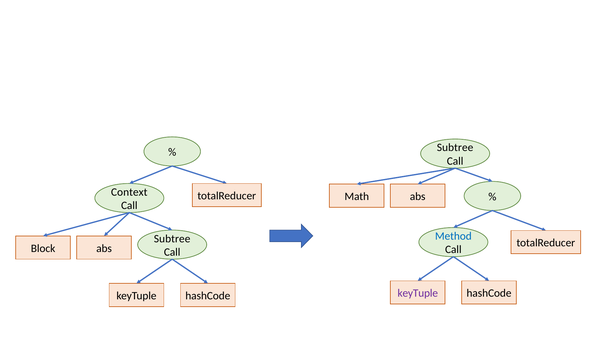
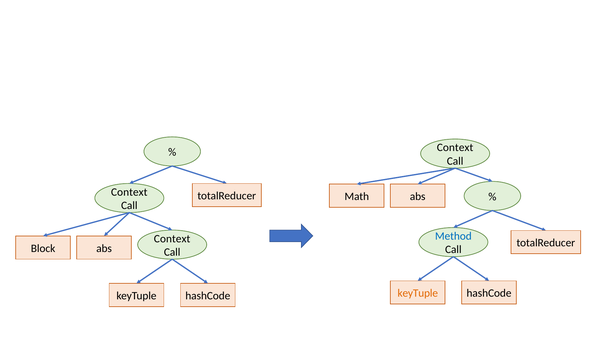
Subtree: Subtree -> Context (455, 148)
Subtree: Subtree -> Context (172, 239)
keyTuple colour: purple -> orange (418, 293)
